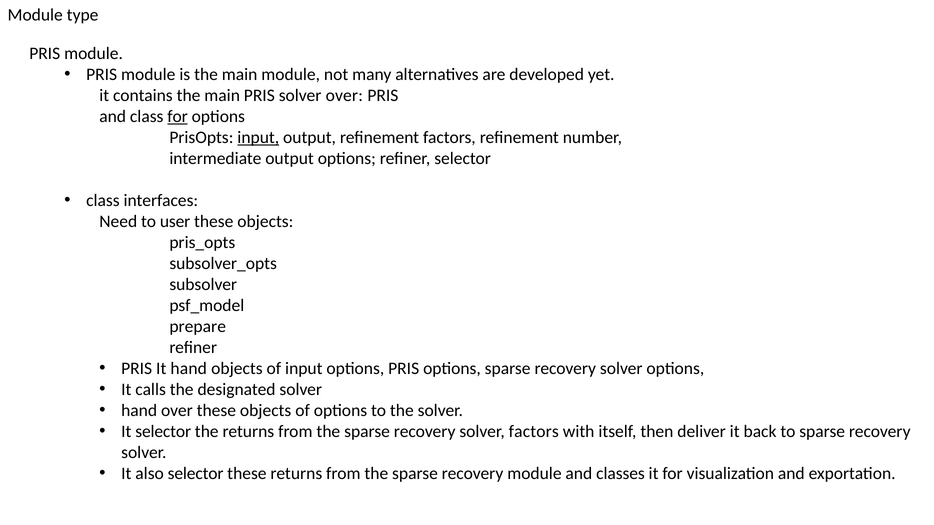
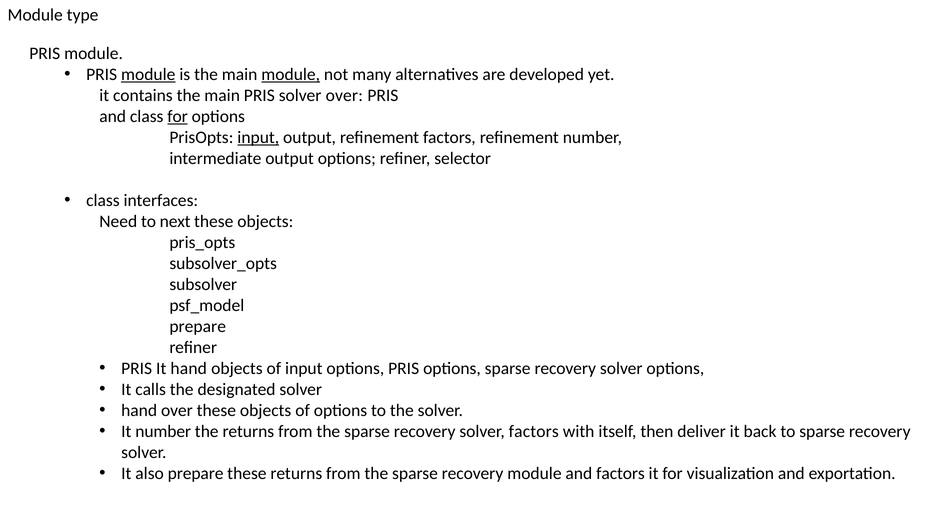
module underline: none -> present (148, 75)
module underline: none -> present (291, 75)
user: user -> next (175, 222)
It selector: selector -> number (163, 432)
also selector: selector -> prepare (196, 474)
and classes: classes -> factors (620, 474)
